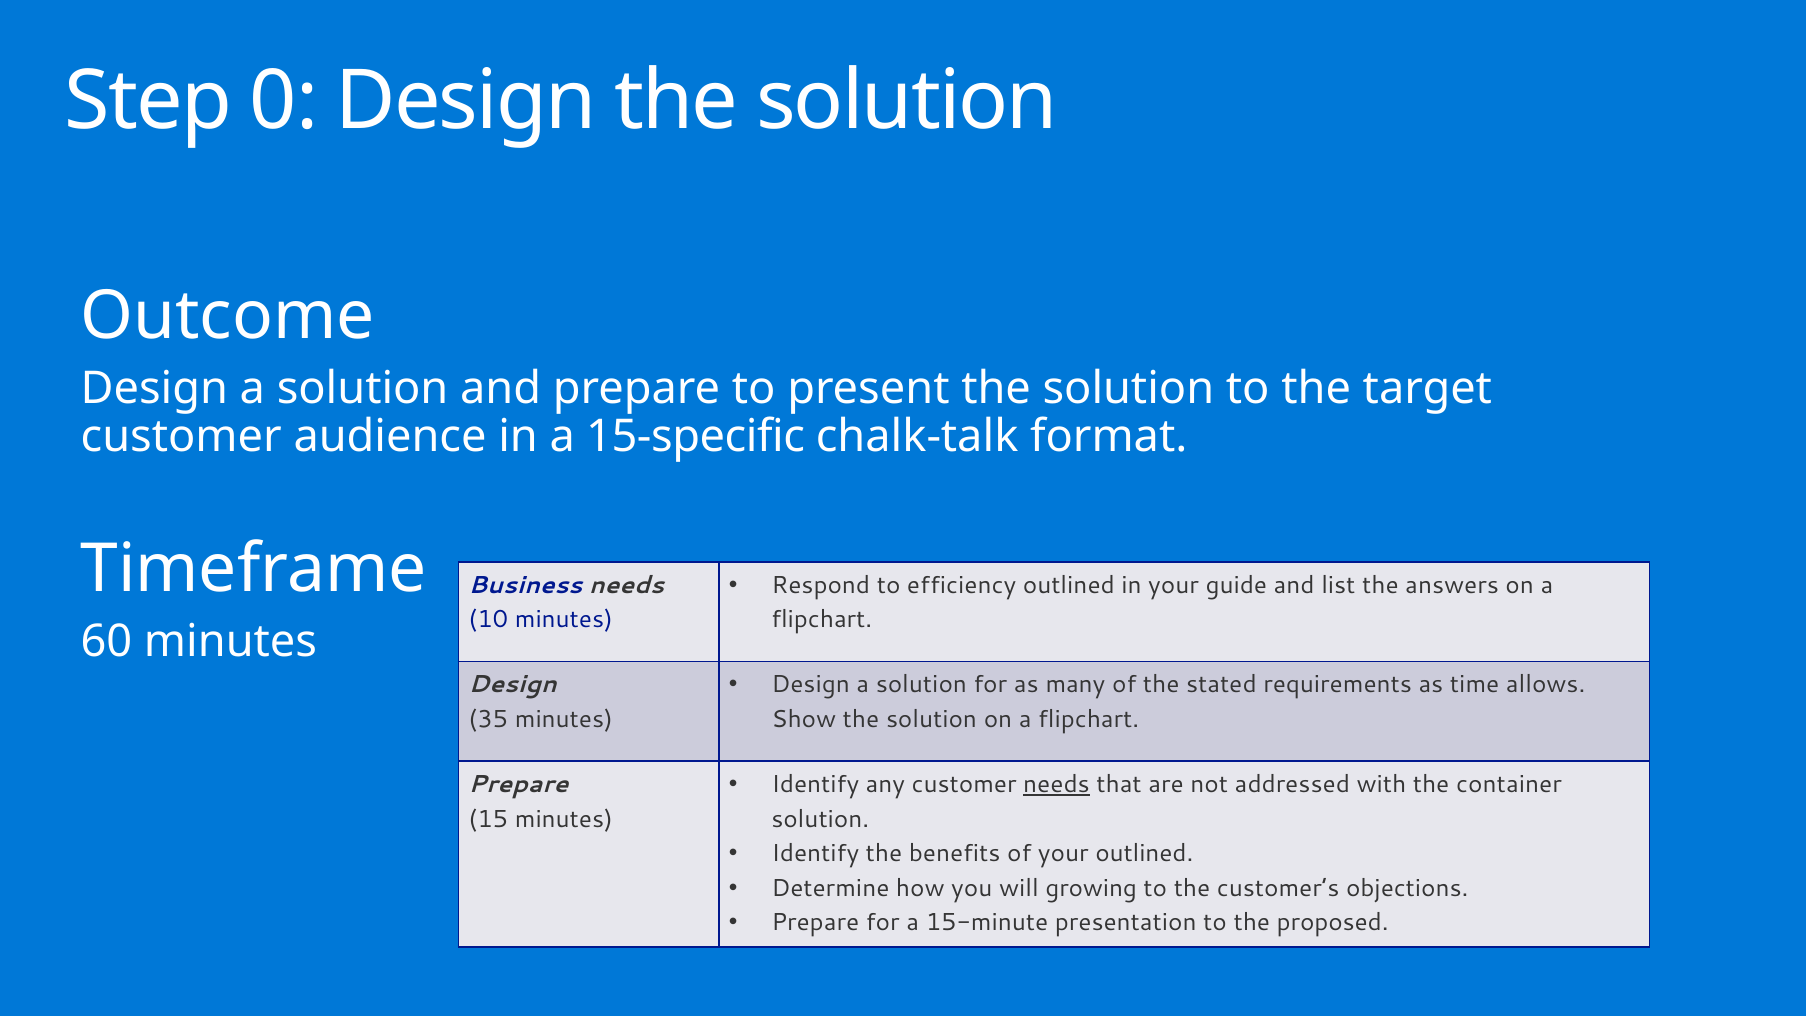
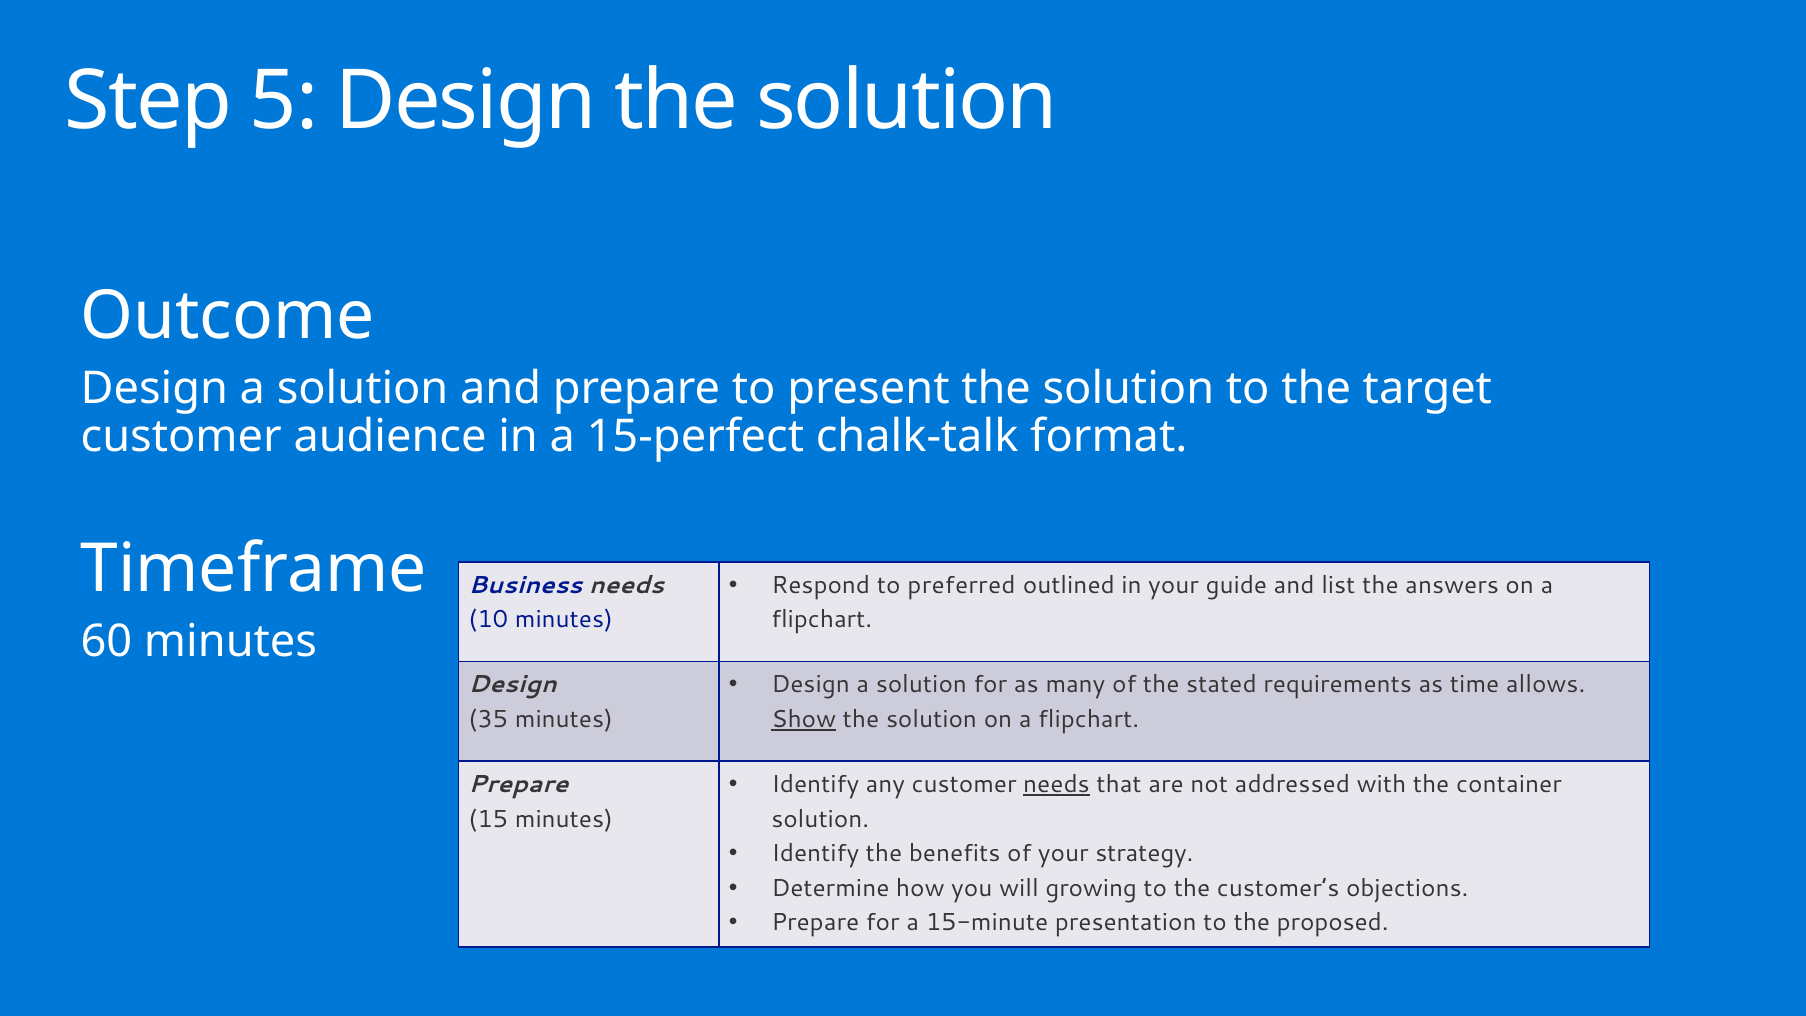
0: 0 -> 5 (284, 101)
15-specific: 15-specific -> 15-perfect (695, 437)
efficiency: efficiency -> preferred (962, 585)
Show underline: none -> present (804, 719)
your outlined: outlined -> strategy (1144, 853)
